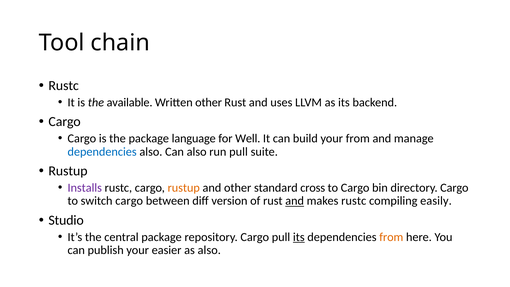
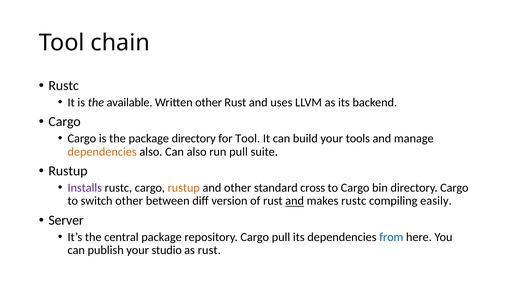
package language: language -> directory (194, 138)
for Well: Well -> Tool (248, 138)
your from: from -> tools (358, 138)
dependencies colour: blue -> orange (102, 152)
switch cargo: cargo -> other (129, 201)
Studio: Studio -> Server (66, 220)
its underline: present -> none (299, 237)
from colour: orange -> blue (391, 237)
easier: easier -> studio (167, 250)
as also: also -> rust (209, 250)
